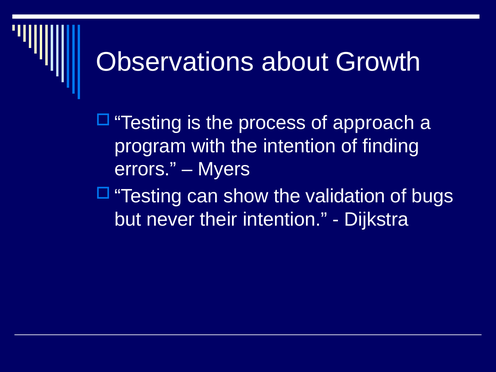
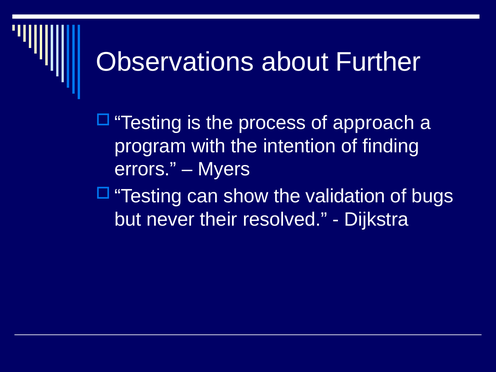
Growth: Growth -> Further (378, 62)
their intention: intention -> resolved (285, 219)
